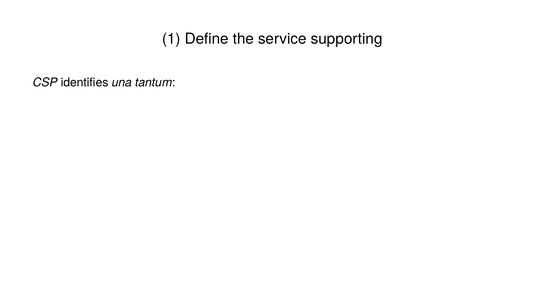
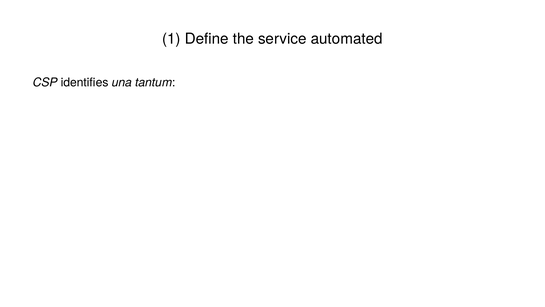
supporting: supporting -> automated (347, 39)
